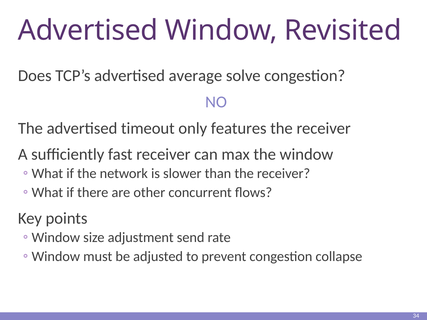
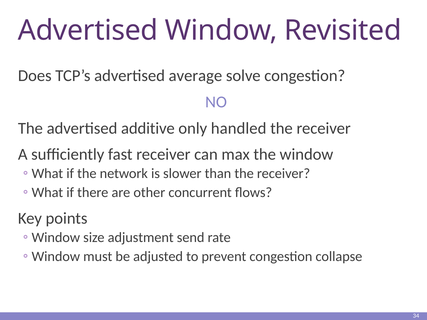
timeout: timeout -> additive (148, 128)
features: features -> handled (239, 128)
